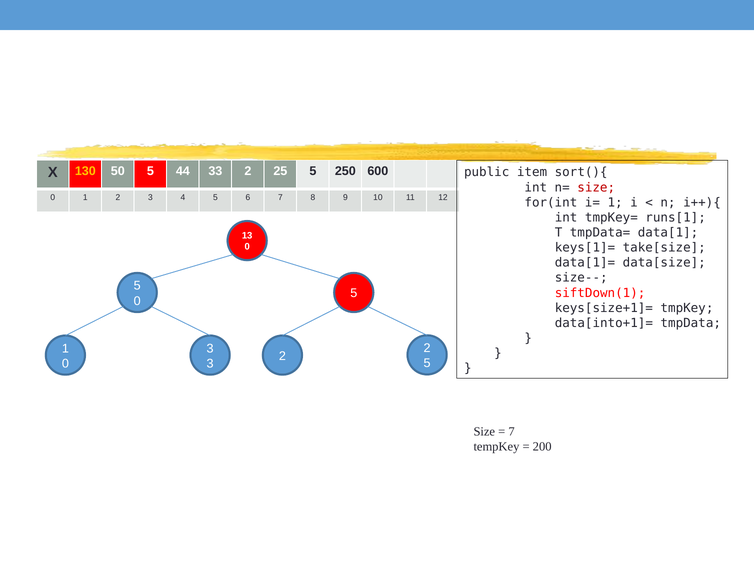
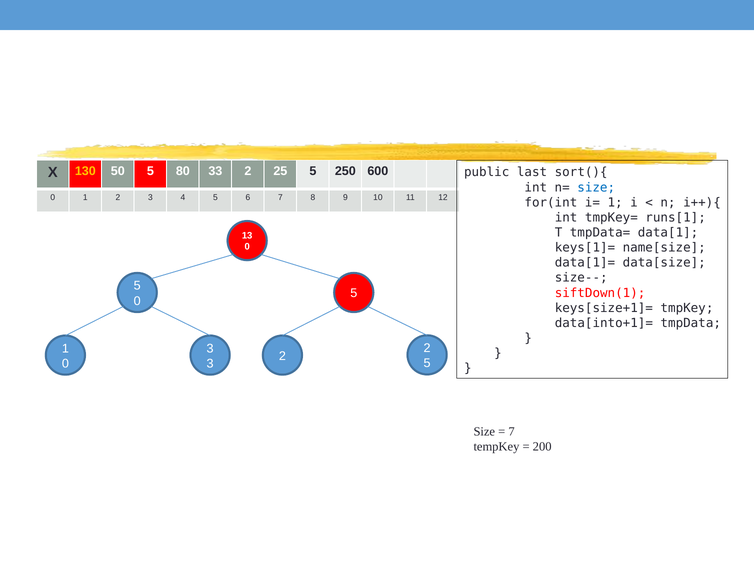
44: 44 -> 80 (183, 171)
item: item -> last (532, 173)
size colour: red -> blue (596, 188)
take[size: take[size -> name[size (664, 248)
